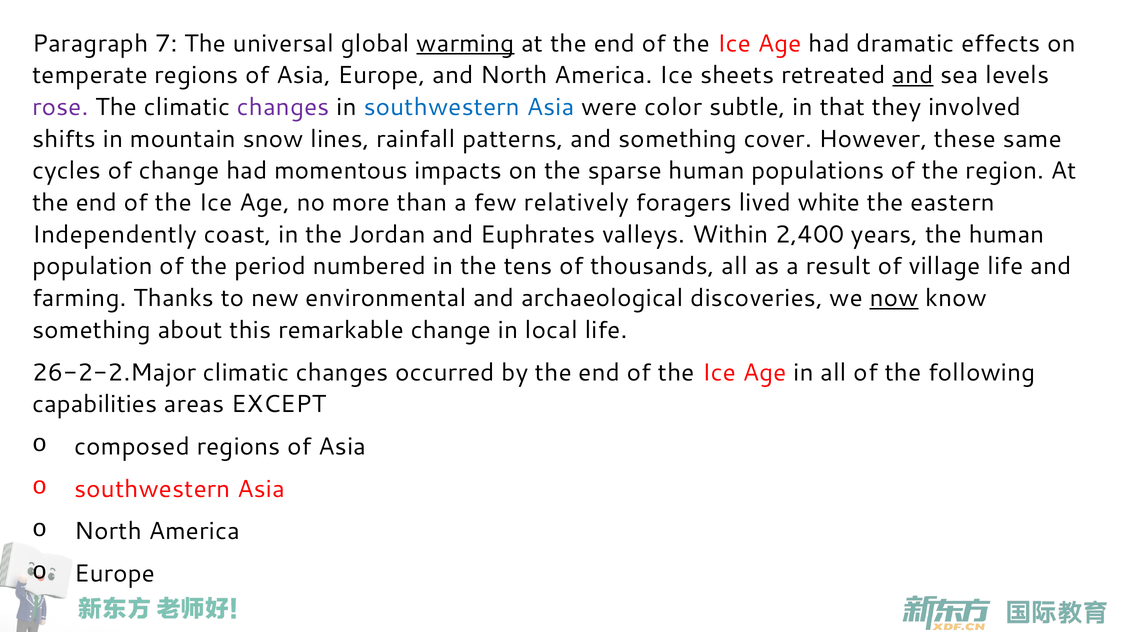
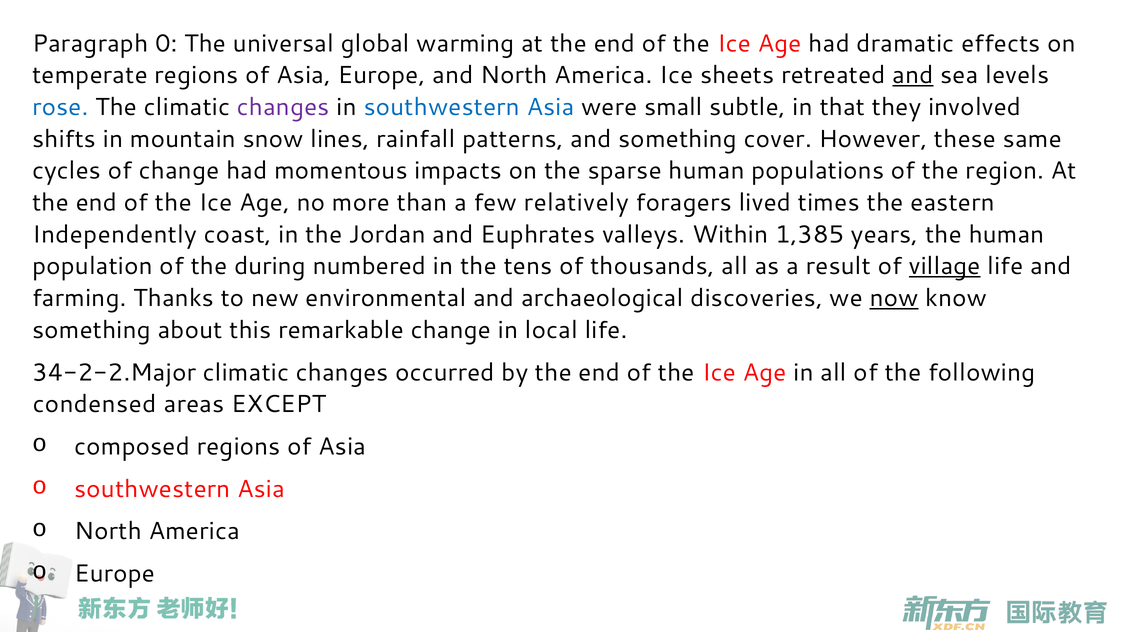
7: 7 -> 0 (166, 43)
warming underline: present -> none (466, 43)
rose colour: purple -> blue (60, 107)
color: color -> small (673, 107)
white: white -> times (829, 203)
2,400: 2,400 -> 1,385 (810, 235)
period: period -> during (270, 266)
village underline: none -> present (945, 266)
26-2-2.Major: 26-2-2.Major -> 34-2-2.Major (114, 373)
capabilities: capabilities -> condensed (95, 404)
